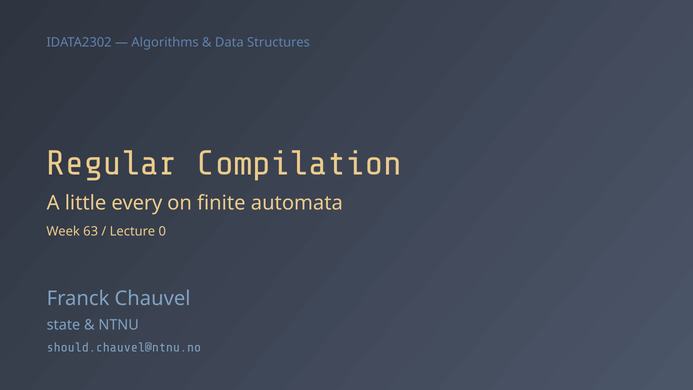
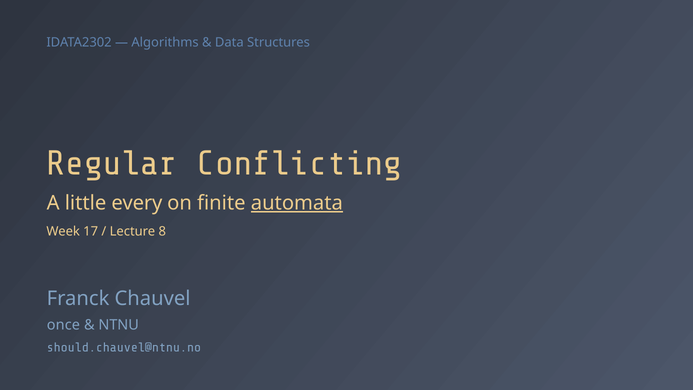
Compilation: Compilation -> Conflicting (299, 163)
automata underline: none -> present (297, 203)
63: 63 -> 17 (91, 231)
0: 0 -> 8 (162, 231)
state: state -> once (63, 325)
